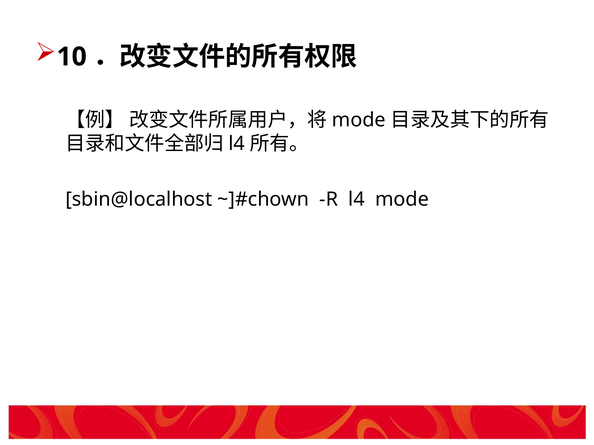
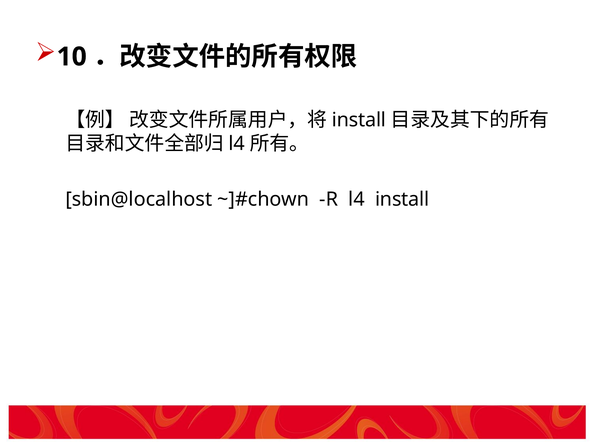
mode: mode -> install (359, 120)
l4 mode: mode -> install (402, 199)
